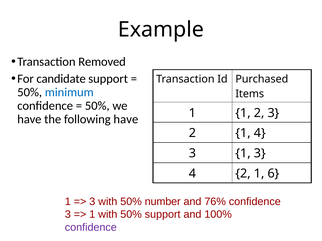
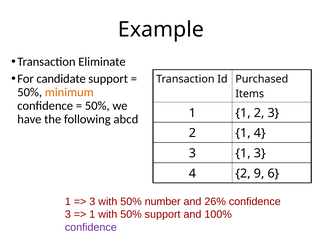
Removed: Removed -> Eliminate (102, 62)
minimum colour: blue -> orange (69, 92)
following have: have -> abcd (126, 119)
4 2 1: 1 -> 9 (259, 174)
76%: 76% -> 26% (215, 202)
